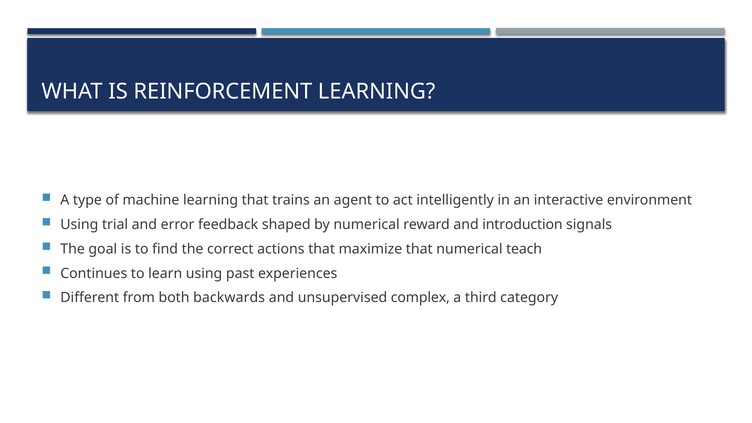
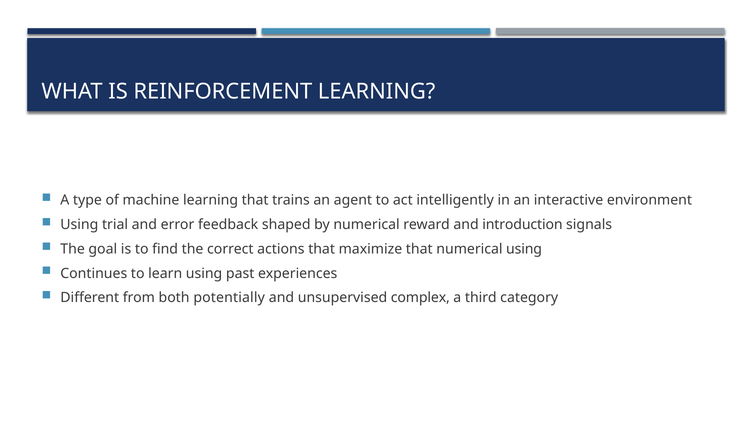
numerical teach: teach -> using (524, 249)
backwards: backwards -> potentially (229, 298)
